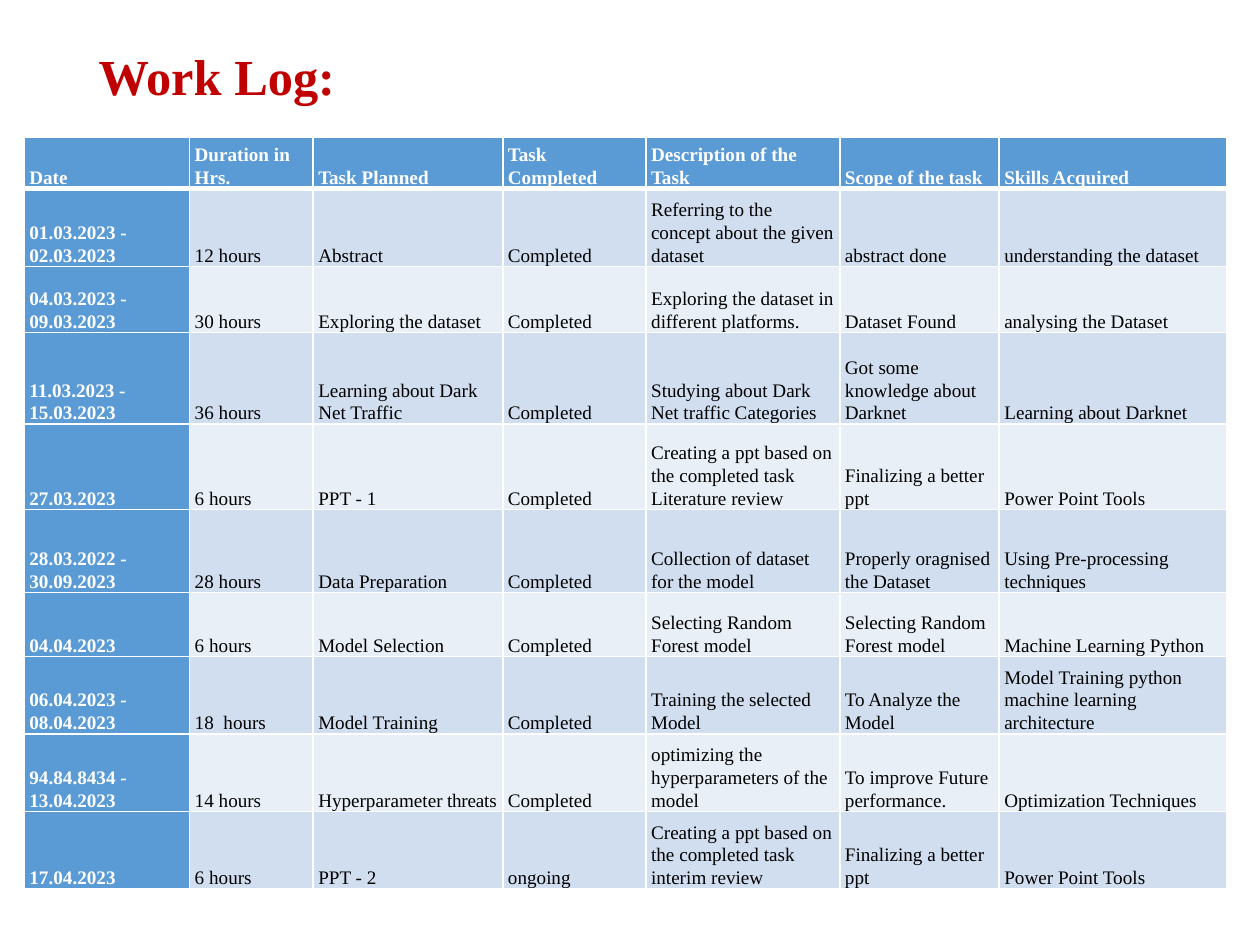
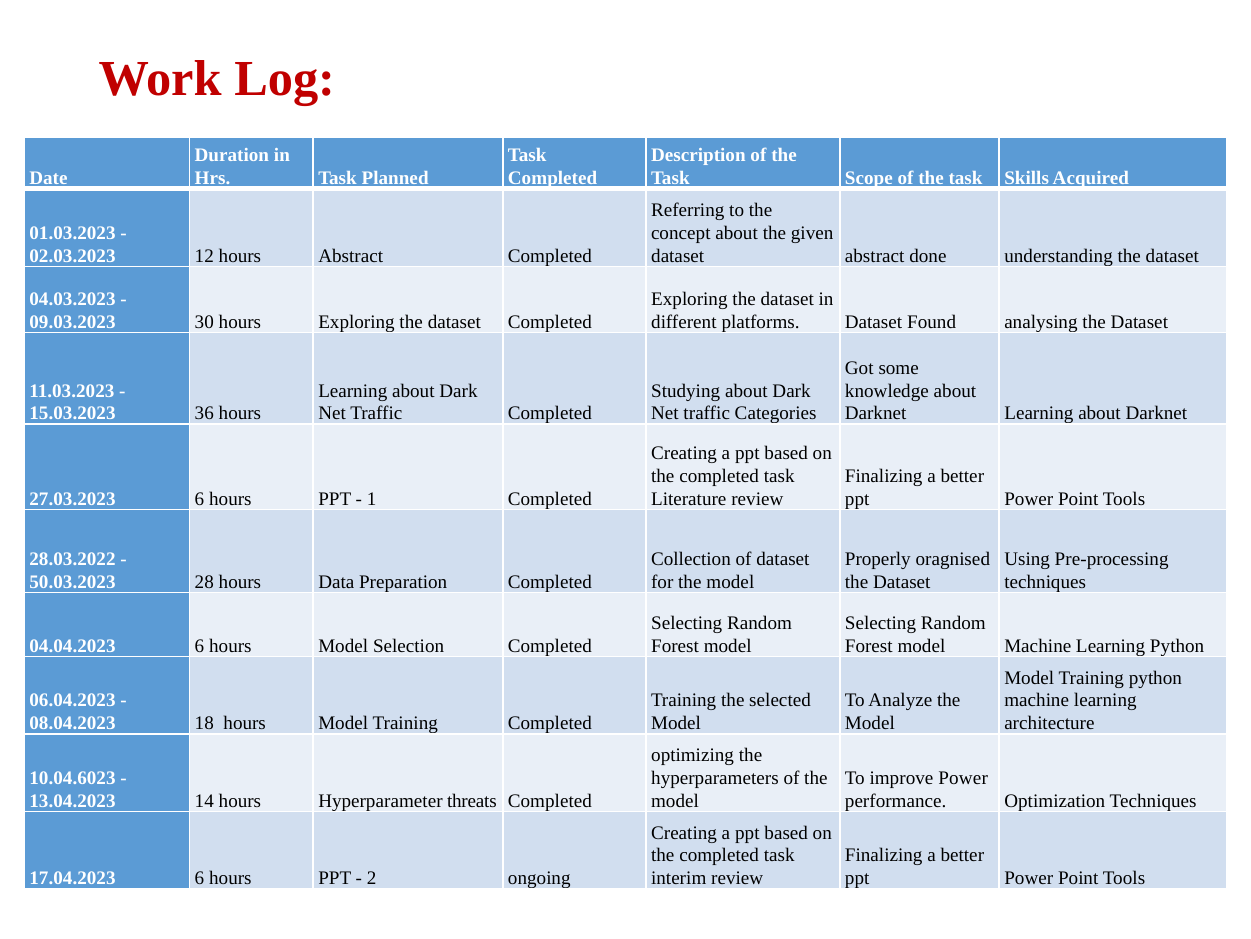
30.09.2023: 30.09.2023 -> 50.03.2023 (73, 581)
94.84.8434: 94.84.8434 -> 10.04.6023 (73, 777)
improve Future: Future -> Power (963, 777)
